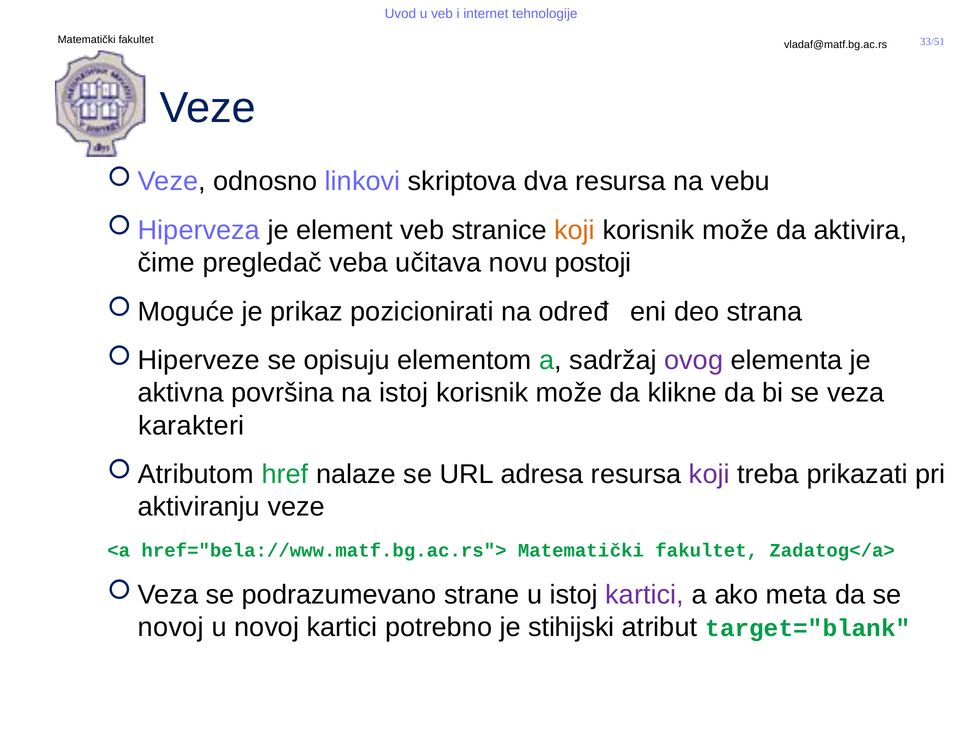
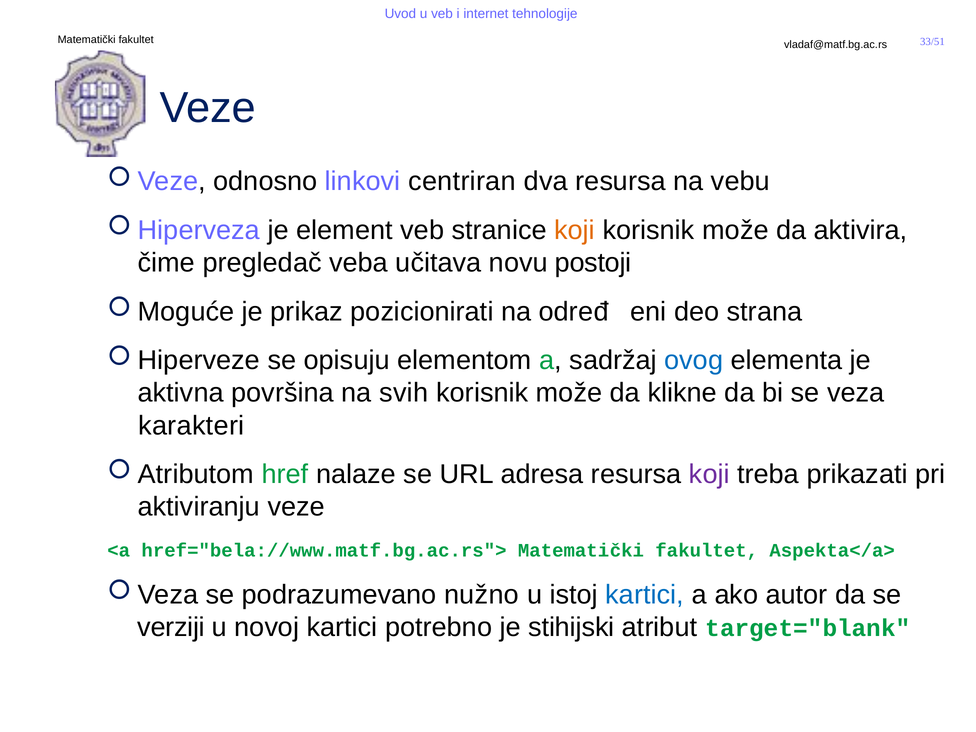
skriptova: skriptova -> centriran (462, 182)
ovog colour: purple -> blue (694, 360)
na istoj: istoj -> svih (404, 393)
Zadatog</a>: Zadatog</a> -> Aspekta</a> (832, 550)
strane: strane -> nužno (482, 595)
kartici colour: purple -> blue (645, 595)
meta: meta -> autor (797, 595)
novoj: novoj -> verziji (171, 627)
